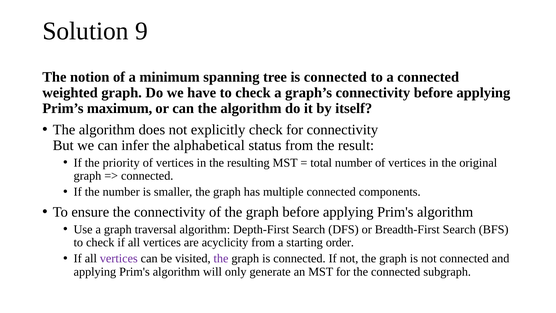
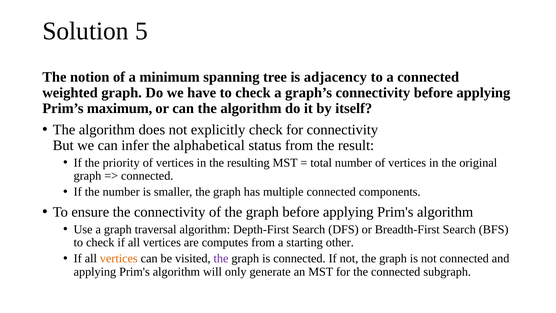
9: 9 -> 5 (141, 31)
tree is connected: connected -> adjacency (335, 77)
acyclicity: acyclicity -> computes (225, 242)
order: order -> other (340, 242)
vertices colour: purple -> orange (119, 258)
